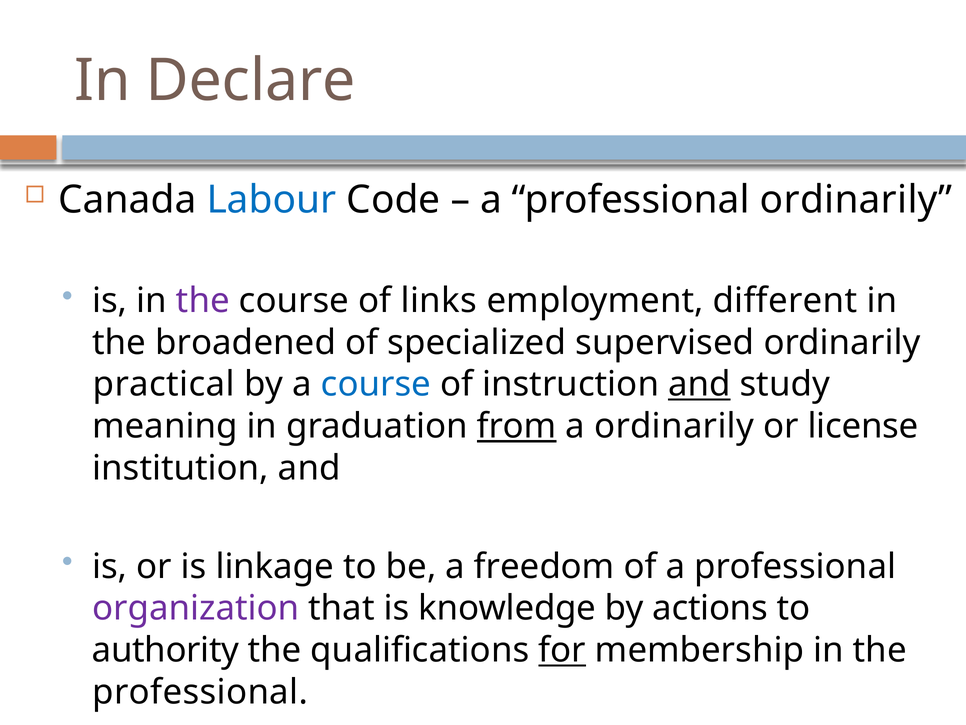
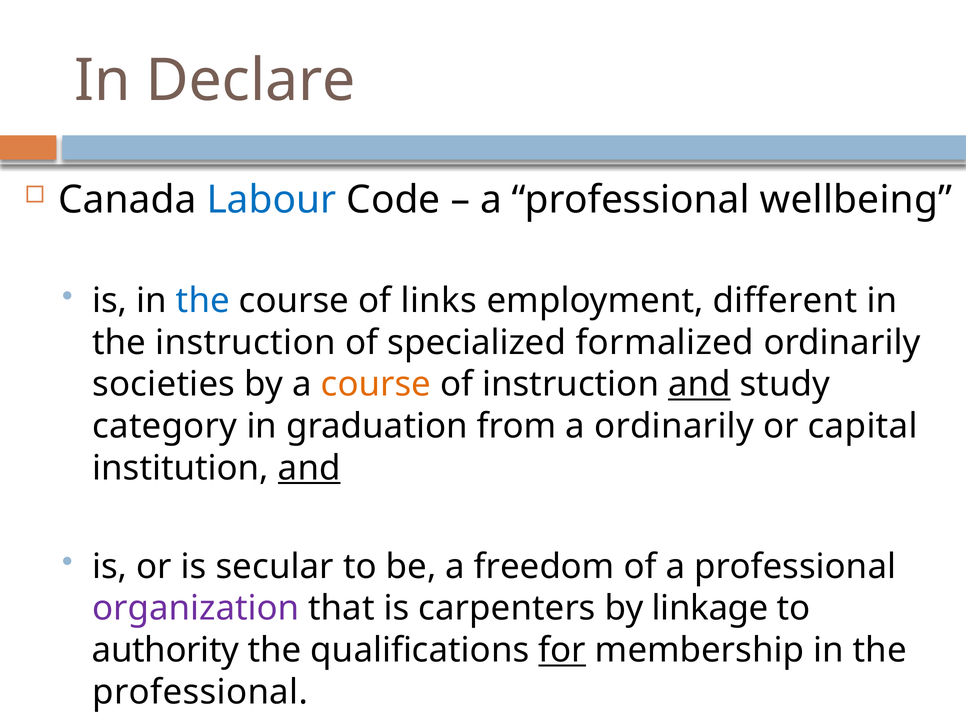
professional ordinarily: ordinarily -> wellbeing (856, 200)
the colour: purple -> blue (203, 300)
the broadened: broadened -> instruction (246, 342)
supervised: supervised -> formalized (665, 342)
practical: practical -> societies (164, 384)
course colour: blue -> orange (376, 384)
meaning: meaning -> category (165, 426)
from underline: present -> none (517, 426)
license: license -> capital (863, 426)
and underline: none -> present (309, 468)
linkage: linkage -> secular (275, 566)
knowledge: knowledge -> carpenters (507, 608)
actions: actions -> linkage (710, 608)
